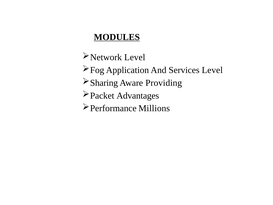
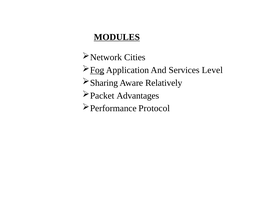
Network Level: Level -> Cities (135, 57)
Fog underline: none -> present (97, 70)
Providing: Providing -> Relatively (164, 83)
Millions: Millions -> Protocol (154, 108)
